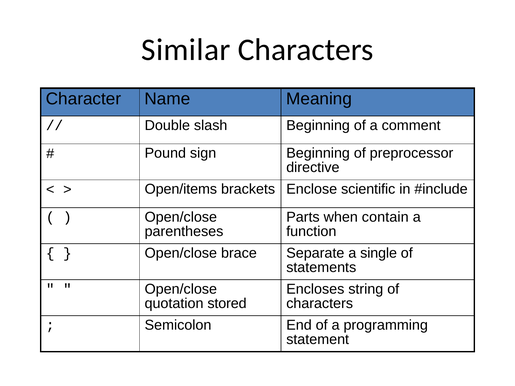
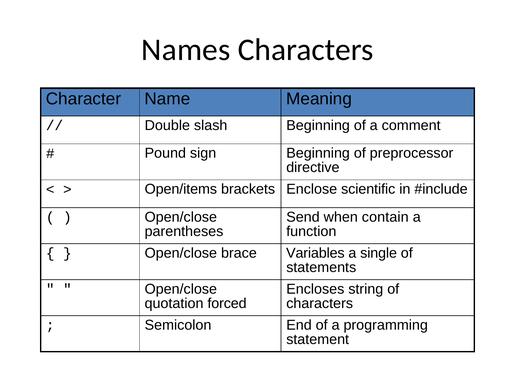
Similar: Similar -> Names (186, 50)
Parts: Parts -> Send (303, 217)
Separate: Separate -> Variables (315, 253)
stored: stored -> forced (227, 304)
